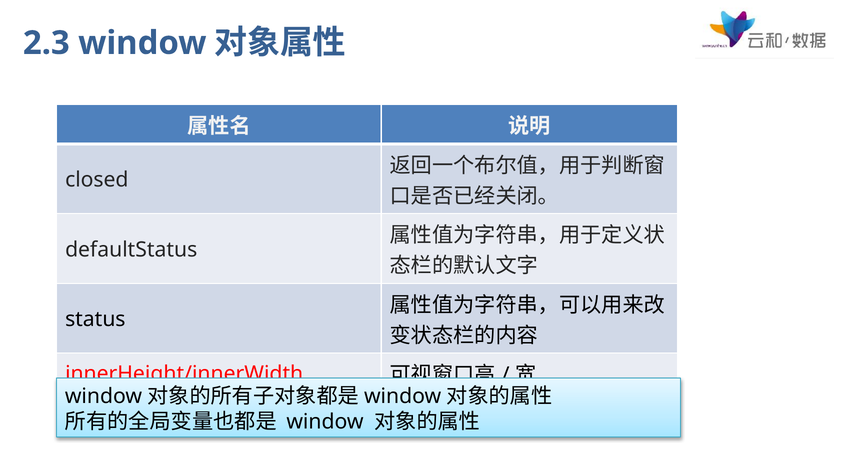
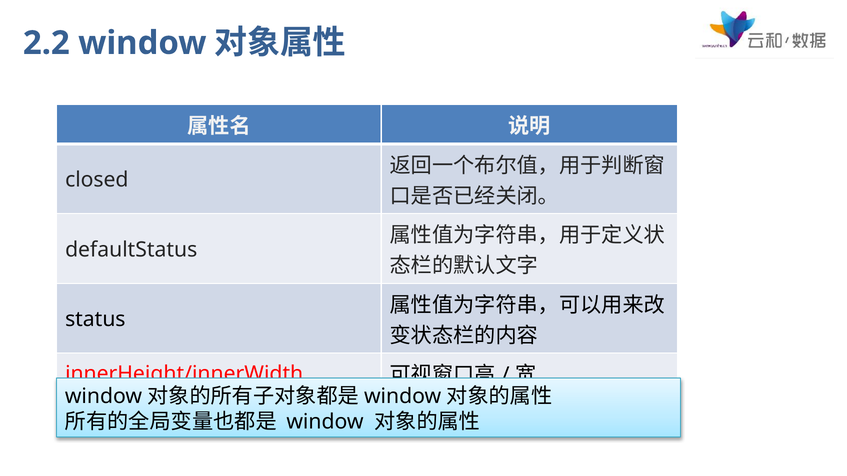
2.3: 2.3 -> 2.2 (46, 43)
